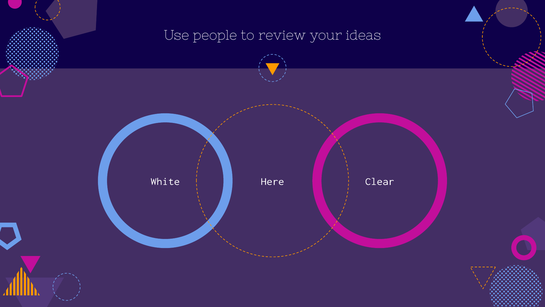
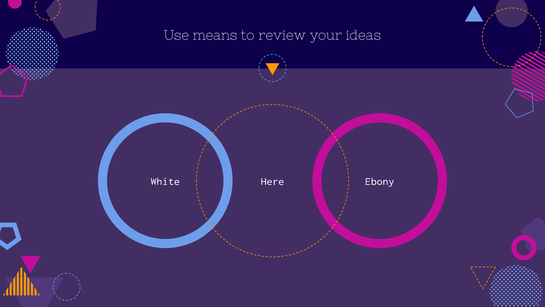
people: people -> means (215, 35)
Clear: Clear -> Ebony (380, 181)
